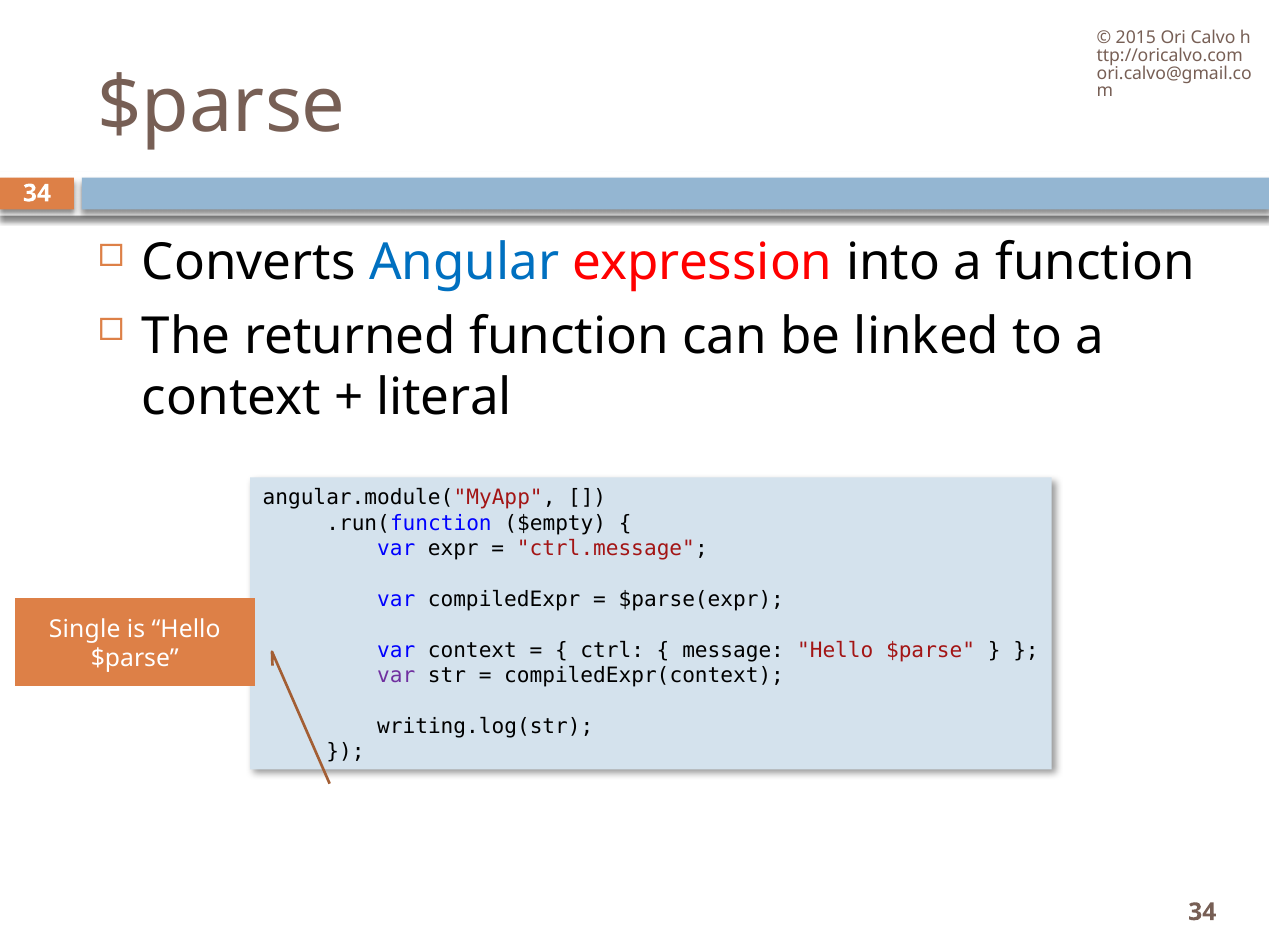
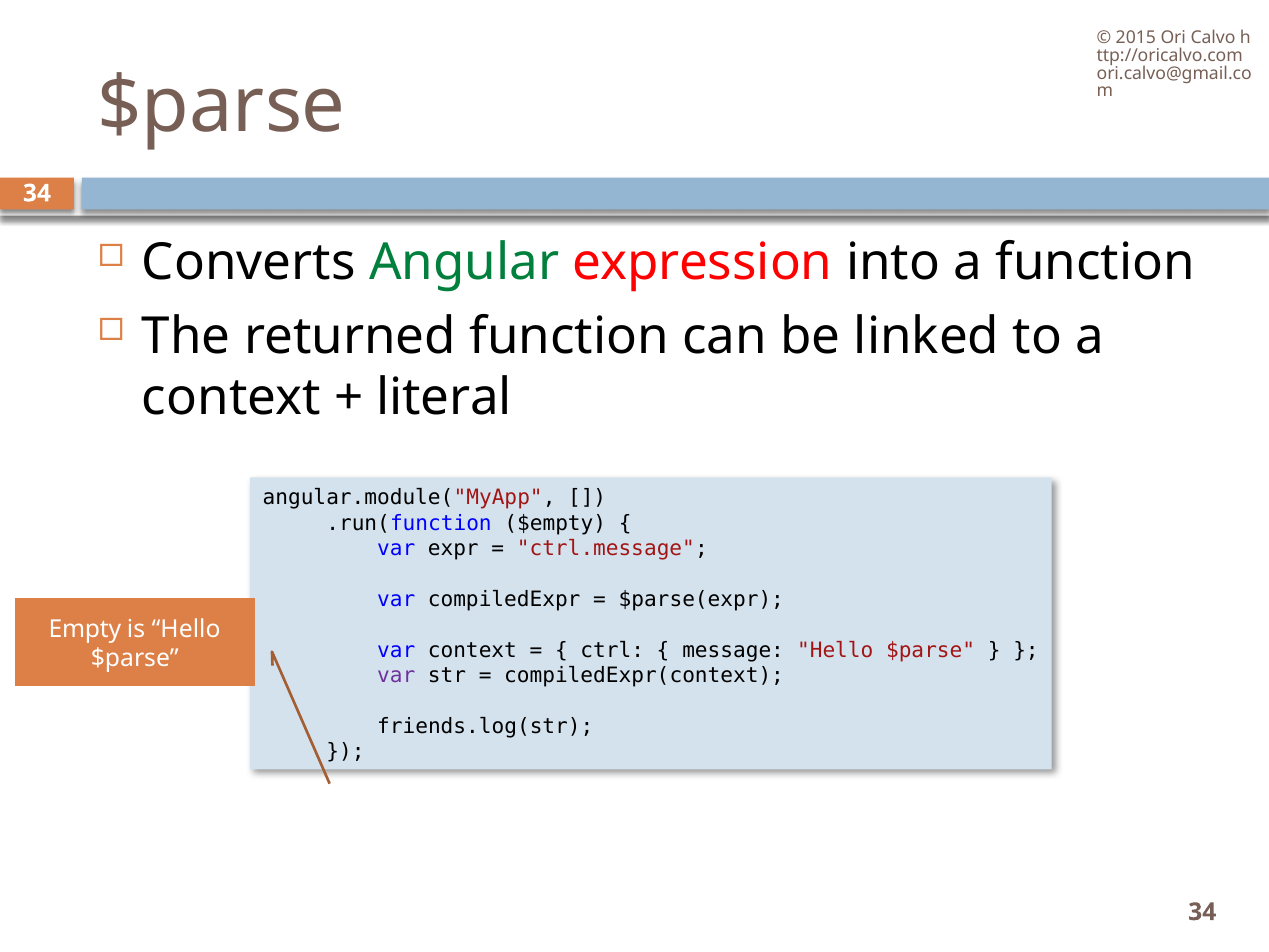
Angular colour: blue -> green (464, 263)
Single: Single -> Empty (85, 629)
writing.log(str: writing.log(str -> friends.log(str (485, 726)
